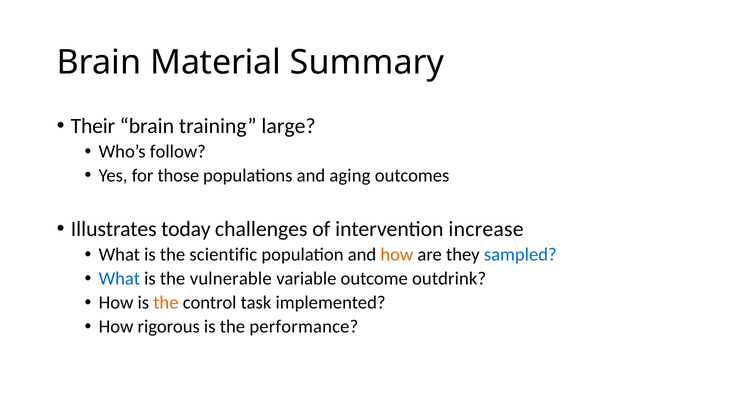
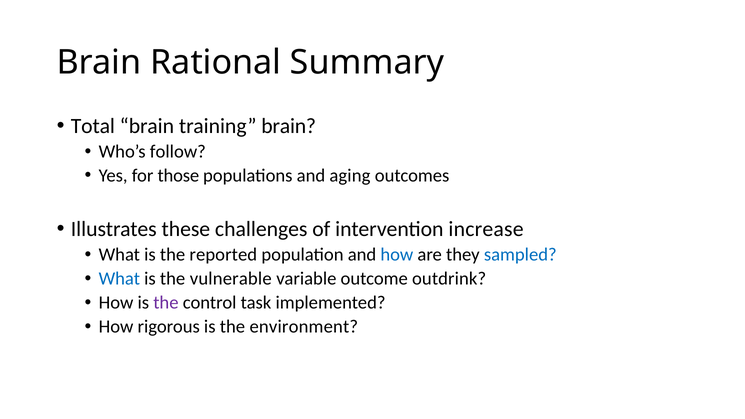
Material: Material -> Rational (216, 63)
Their: Their -> Total (93, 126)
training large: large -> brain (289, 126)
today: today -> these (186, 229)
scientific: scientific -> reported (223, 255)
how colour: orange -> blue (397, 255)
the colour: orange -> purple (166, 303)
performance: performance -> environment (304, 327)
